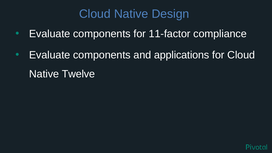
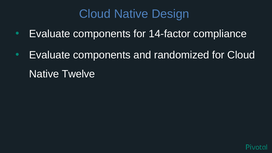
11-factor: 11-factor -> 14-factor (170, 34)
applications: applications -> randomized (182, 55)
